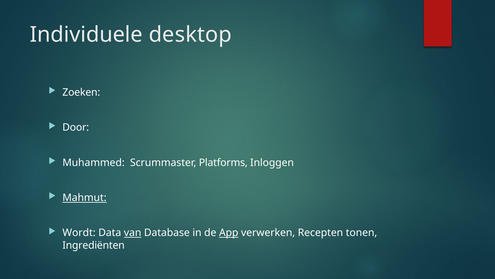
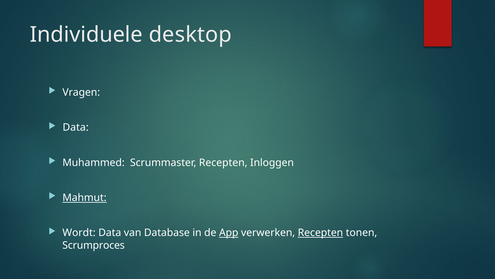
Zoeken: Zoeken -> Vragen (81, 92)
Door: Door -> Data (76, 127)
Scrummaster Platforms: Platforms -> Recepten (223, 162)
van underline: present -> none (133, 232)
Recepten underline: none -> present (320, 232)
Ingrediënten: Ingrediënten -> Scrumproces (94, 245)
